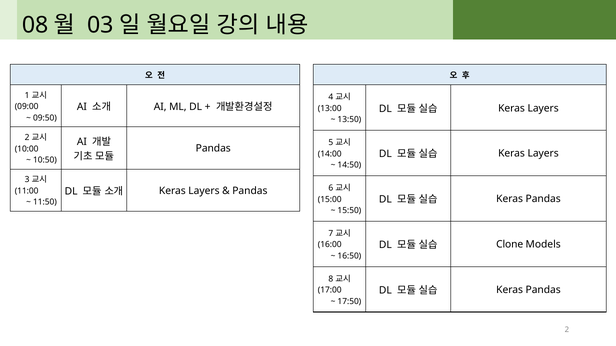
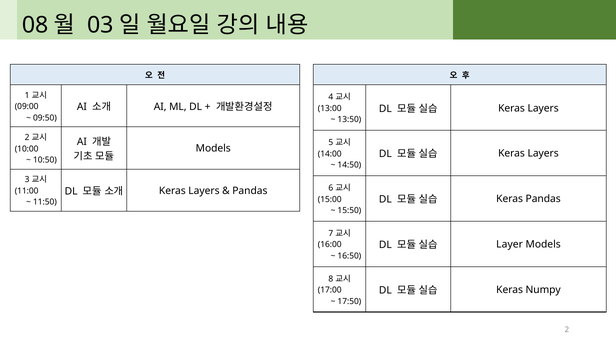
Pandas: Pandas -> Models (213, 149)
Clone: Clone -> Layer (510, 245)
Pandas: Pandas -> Numpy (543, 290)
